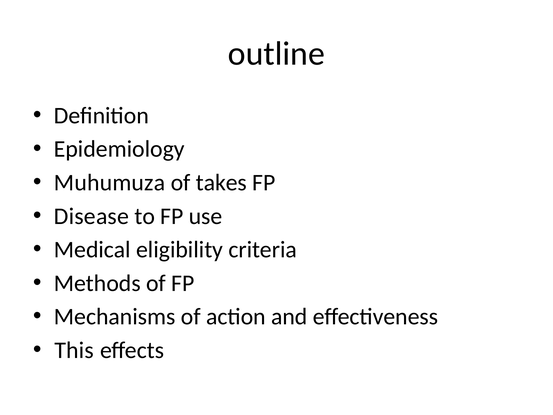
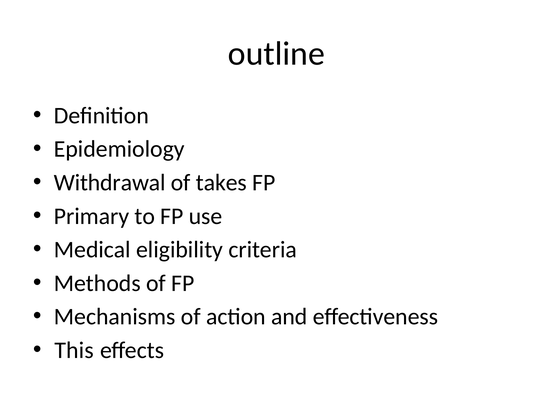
Muhumuza: Muhumuza -> Withdrawal (110, 183)
Disease: Disease -> Primary (92, 216)
